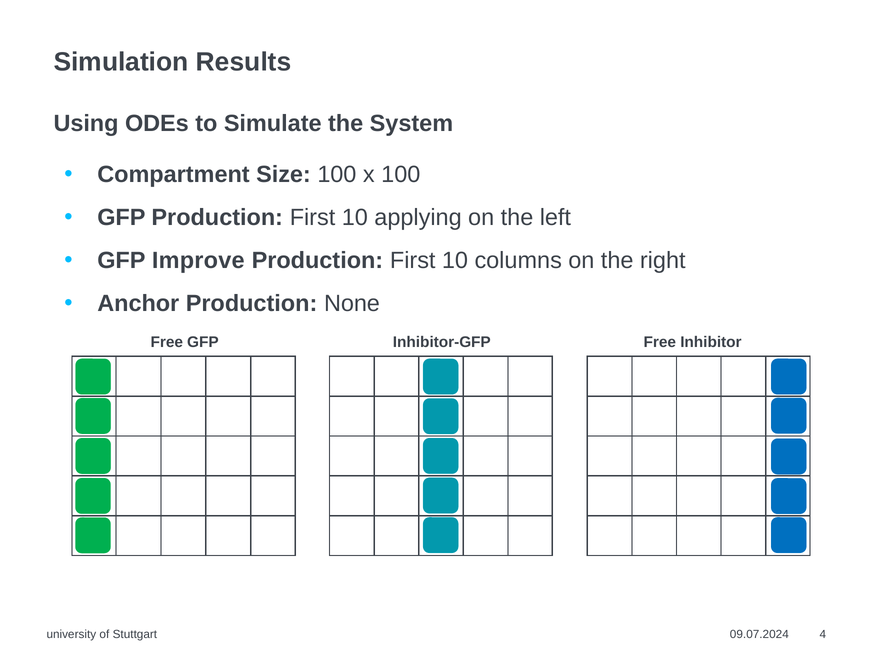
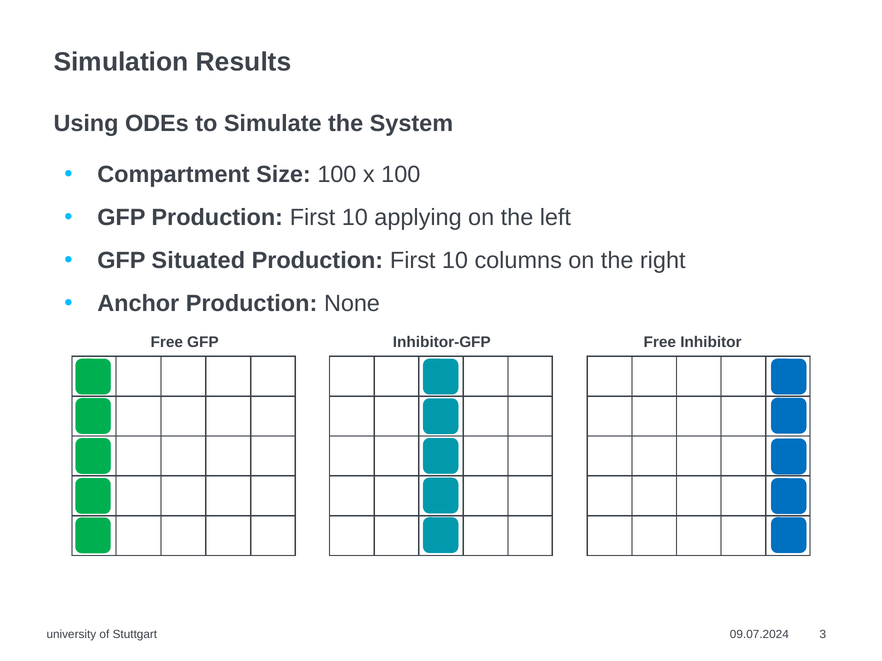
Improve: Improve -> Situated (198, 261)
4: 4 -> 3 (823, 635)
